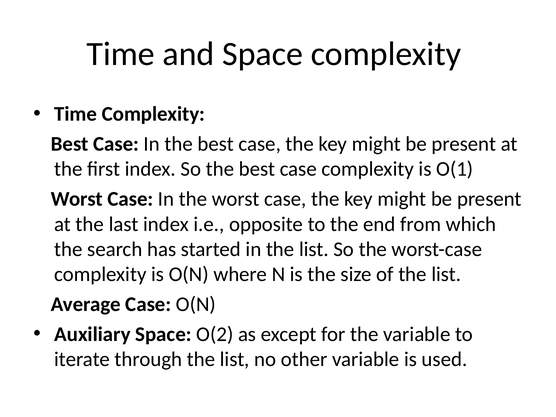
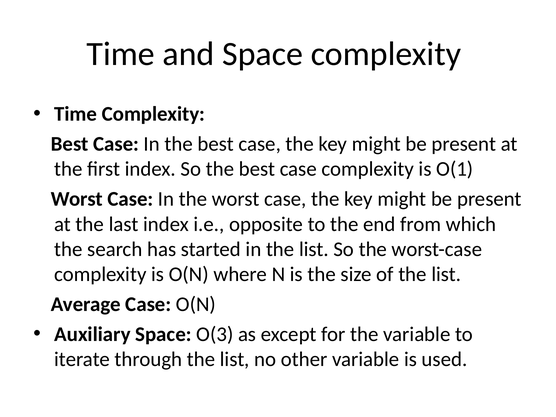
O(2: O(2 -> O(3 (215, 334)
